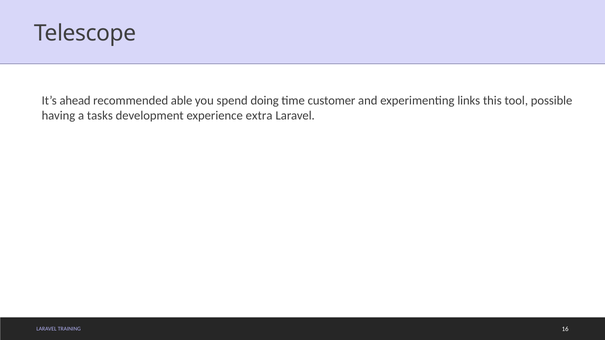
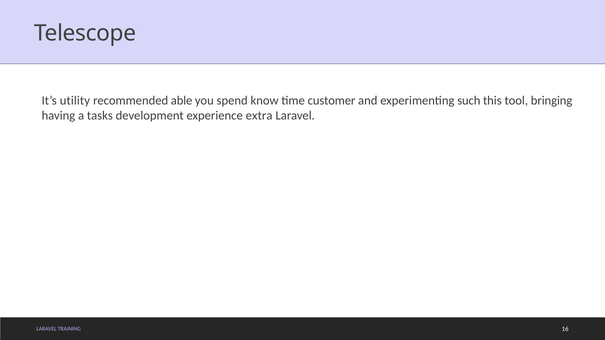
ahead: ahead -> utility (75, 101)
doing: doing -> know (265, 101)
links: links -> such (469, 101)
possible: possible -> bringing (552, 101)
